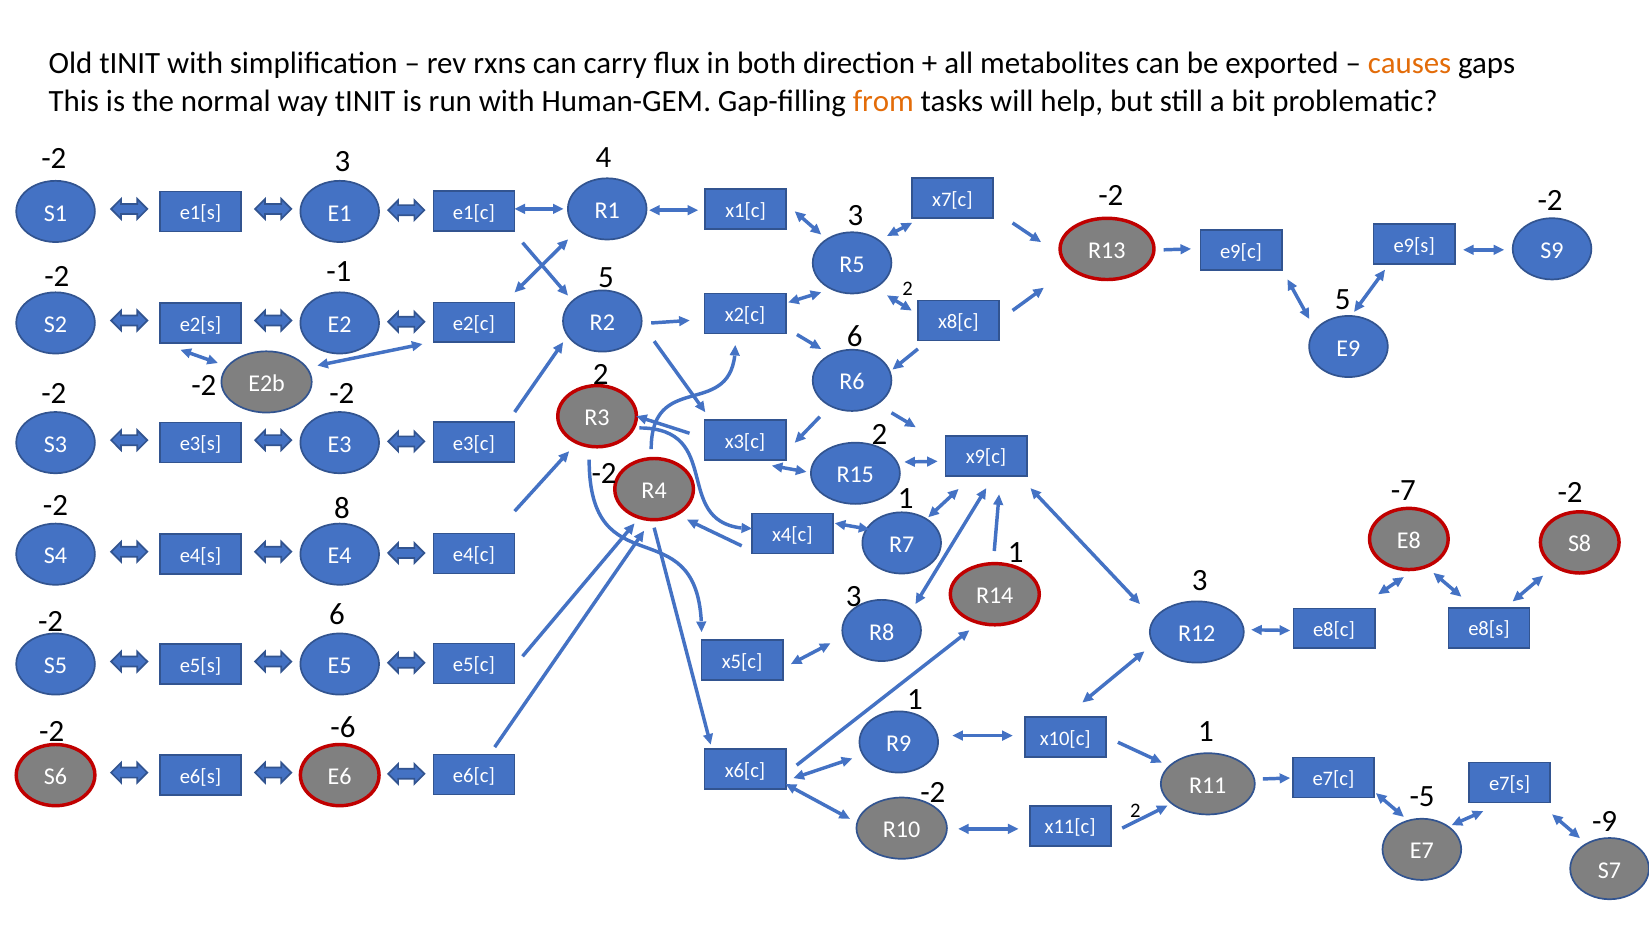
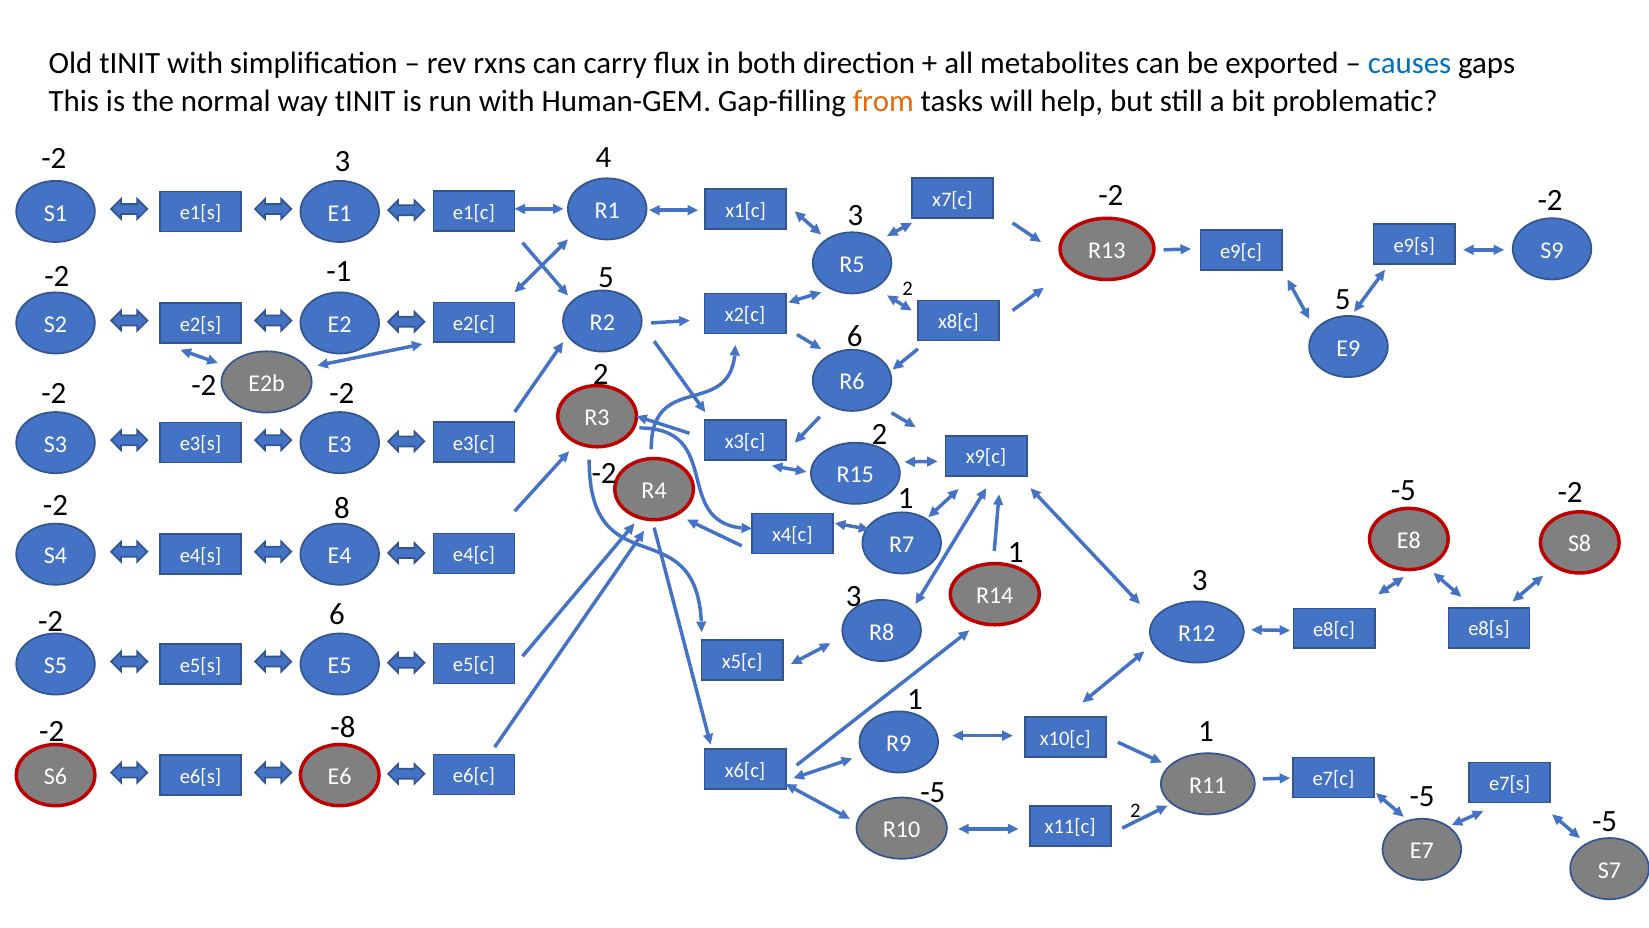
causes colour: orange -> blue (1410, 64)
-7: -7 -> -5 (1403, 490)
-6: -6 -> -8 (343, 727)
-2: -2 -> -5 (933, 792)
-9: -9 -> -5 (1605, 821)
